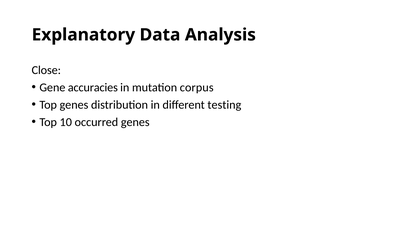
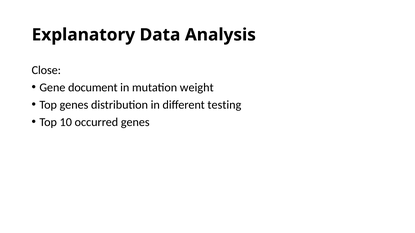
accuracies: accuracies -> document (93, 88)
corpus: corpus -> weight (197, 88)
